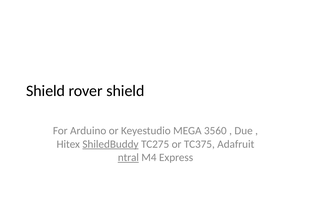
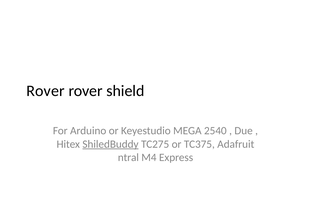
Shield: Shield -> Rover (46, 91)
3560: 3560 -> 2540 (215, 131)
ntral underline: present -> none (128, 158)
